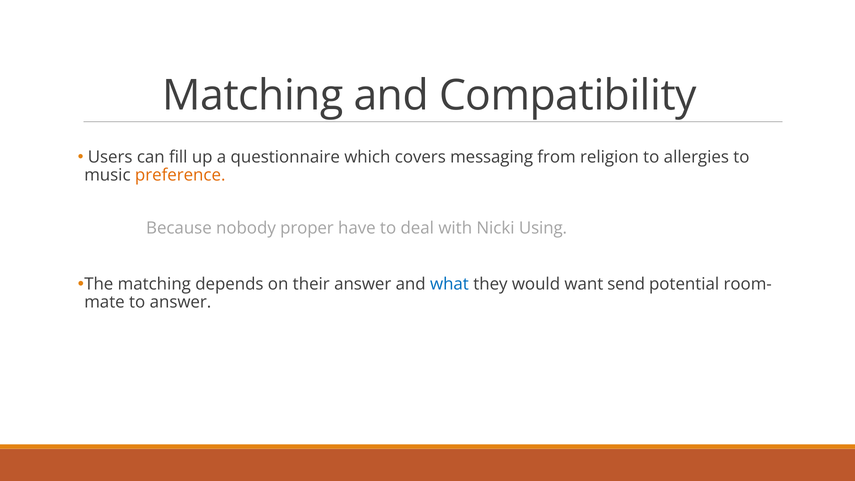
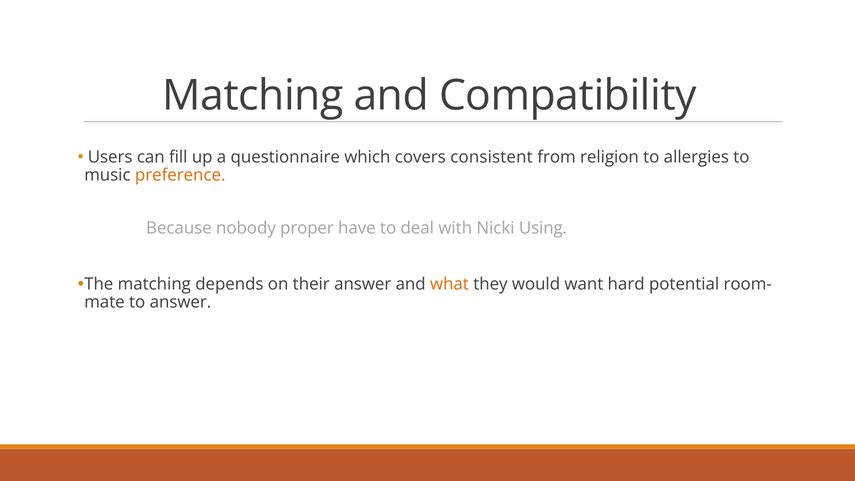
messaging: messaging -> consistent (491, 157)
what colour: blue -> orange (449, 284)
send: send -> hard (626, 284)
